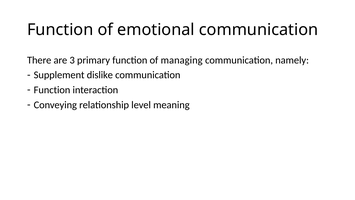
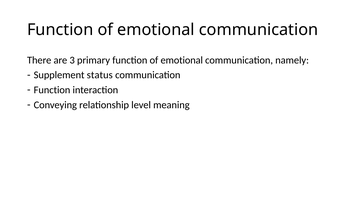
primary function of managing: managing -> emotional (182, 60)
dislike: dislike -> status (100, 75)
